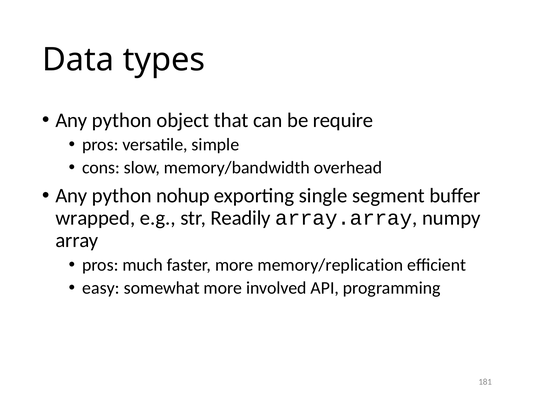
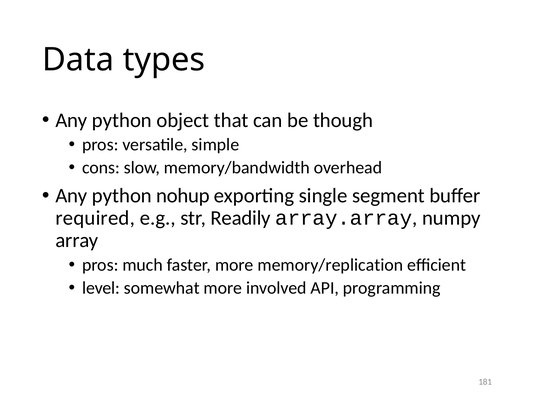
require: require -> though (343, 120)
wrapped: wrapped -> required (95, 218)
easy: easy -> level (101, 288)
